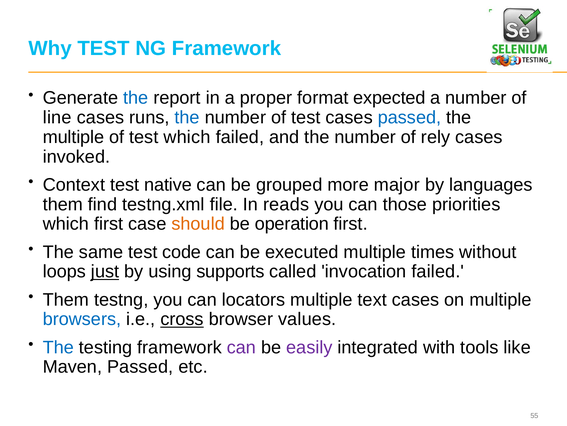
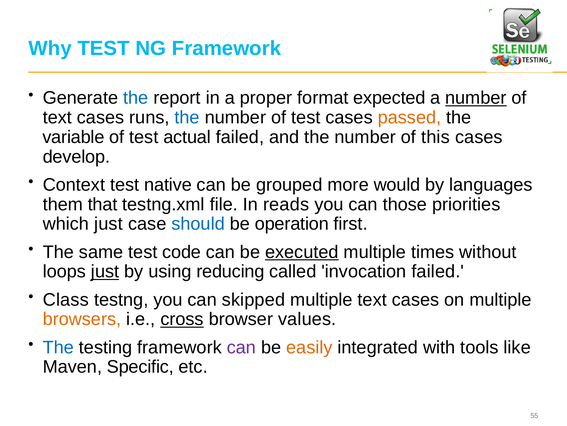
number underline: none -> present (476, 98)
line: line -> text (57, 117)
passed colour: blue -> orange (409, 117)
multiple: multiple -> variable (74, 137)
test which: which -> actual (187, 137)
rely: rely -> this (436, 137)
invoked: invoked -> develop (76, 156)
major: major -> would (397, 184)
find: find -> that (103, 204)
which first: first -> just (109, 224)
should colour: orange -> blue (198, 224)
executed underline: none -> present (302, 252)
supports: supports -> reducing (230, 271)
Them: Them -> Class (66, 299)
locators: locators -> skipped (253, 299)
browsers colour: blue -> orange (82, 319)
easily colour: purple -> orange (309, 347)
Maven Passed: Passed -> Specific (140, 366)
